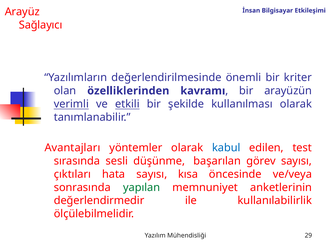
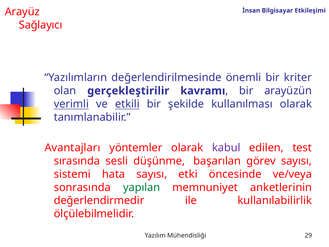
özelliklerinden: özelliklerinden -> gerçekleştirilir (128, 91)
kabul colour: blue -> purple (226, 148)
çıktıları: çıktıları -> sistemi (72, 174)
kısa: kısa -> etki (188, 174)
